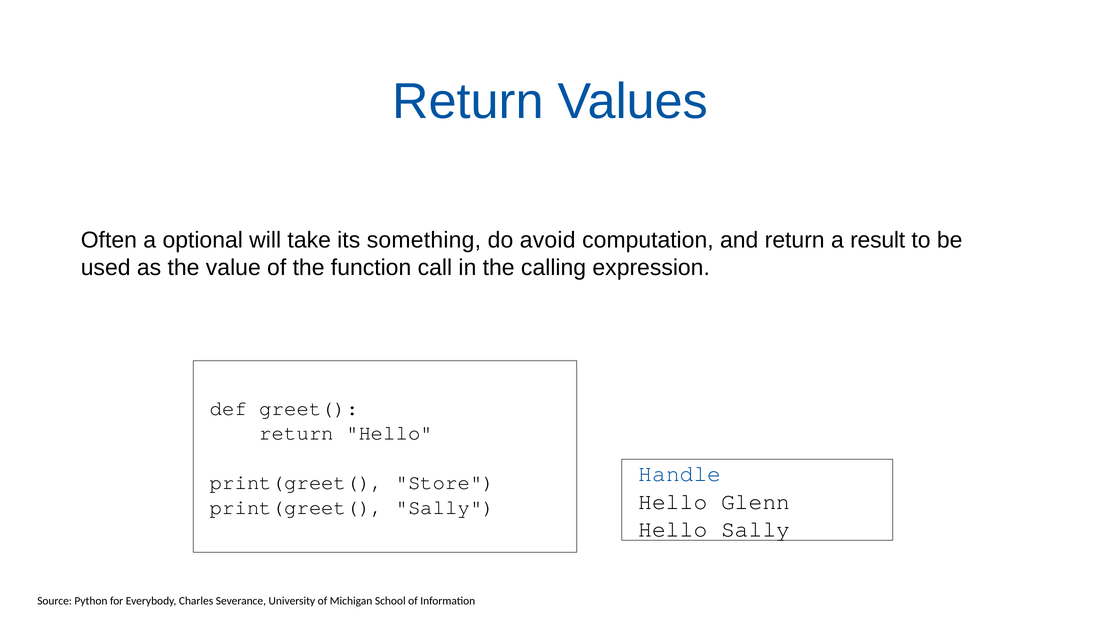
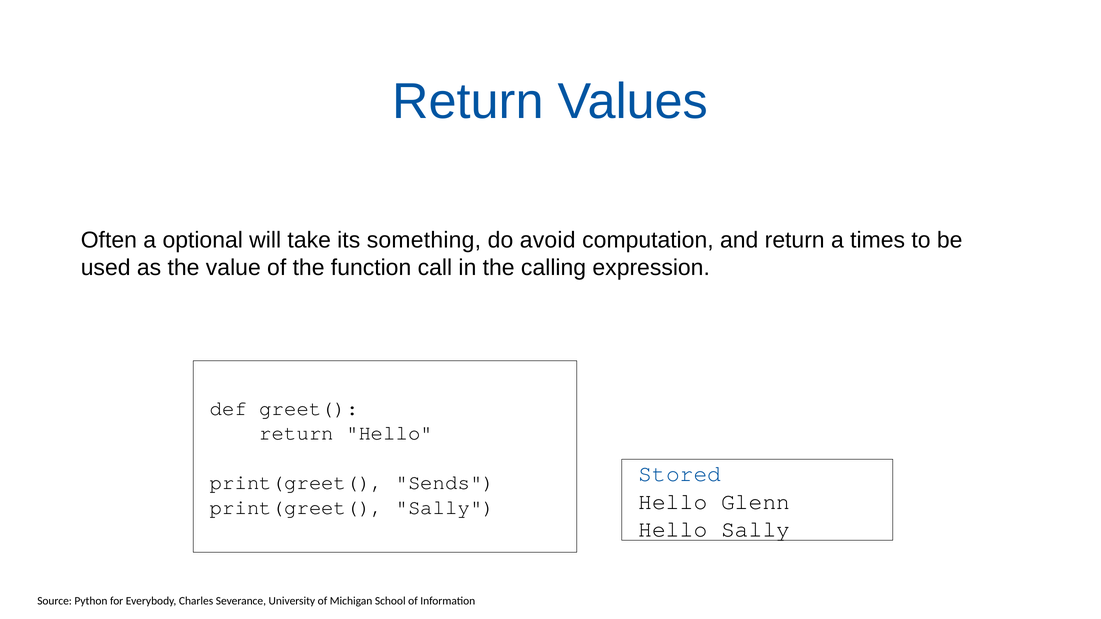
result: result -> times (878, 240)
Handle: Handle -> Stored (680, 474)
Store: Store -> Sends (445, 483)
